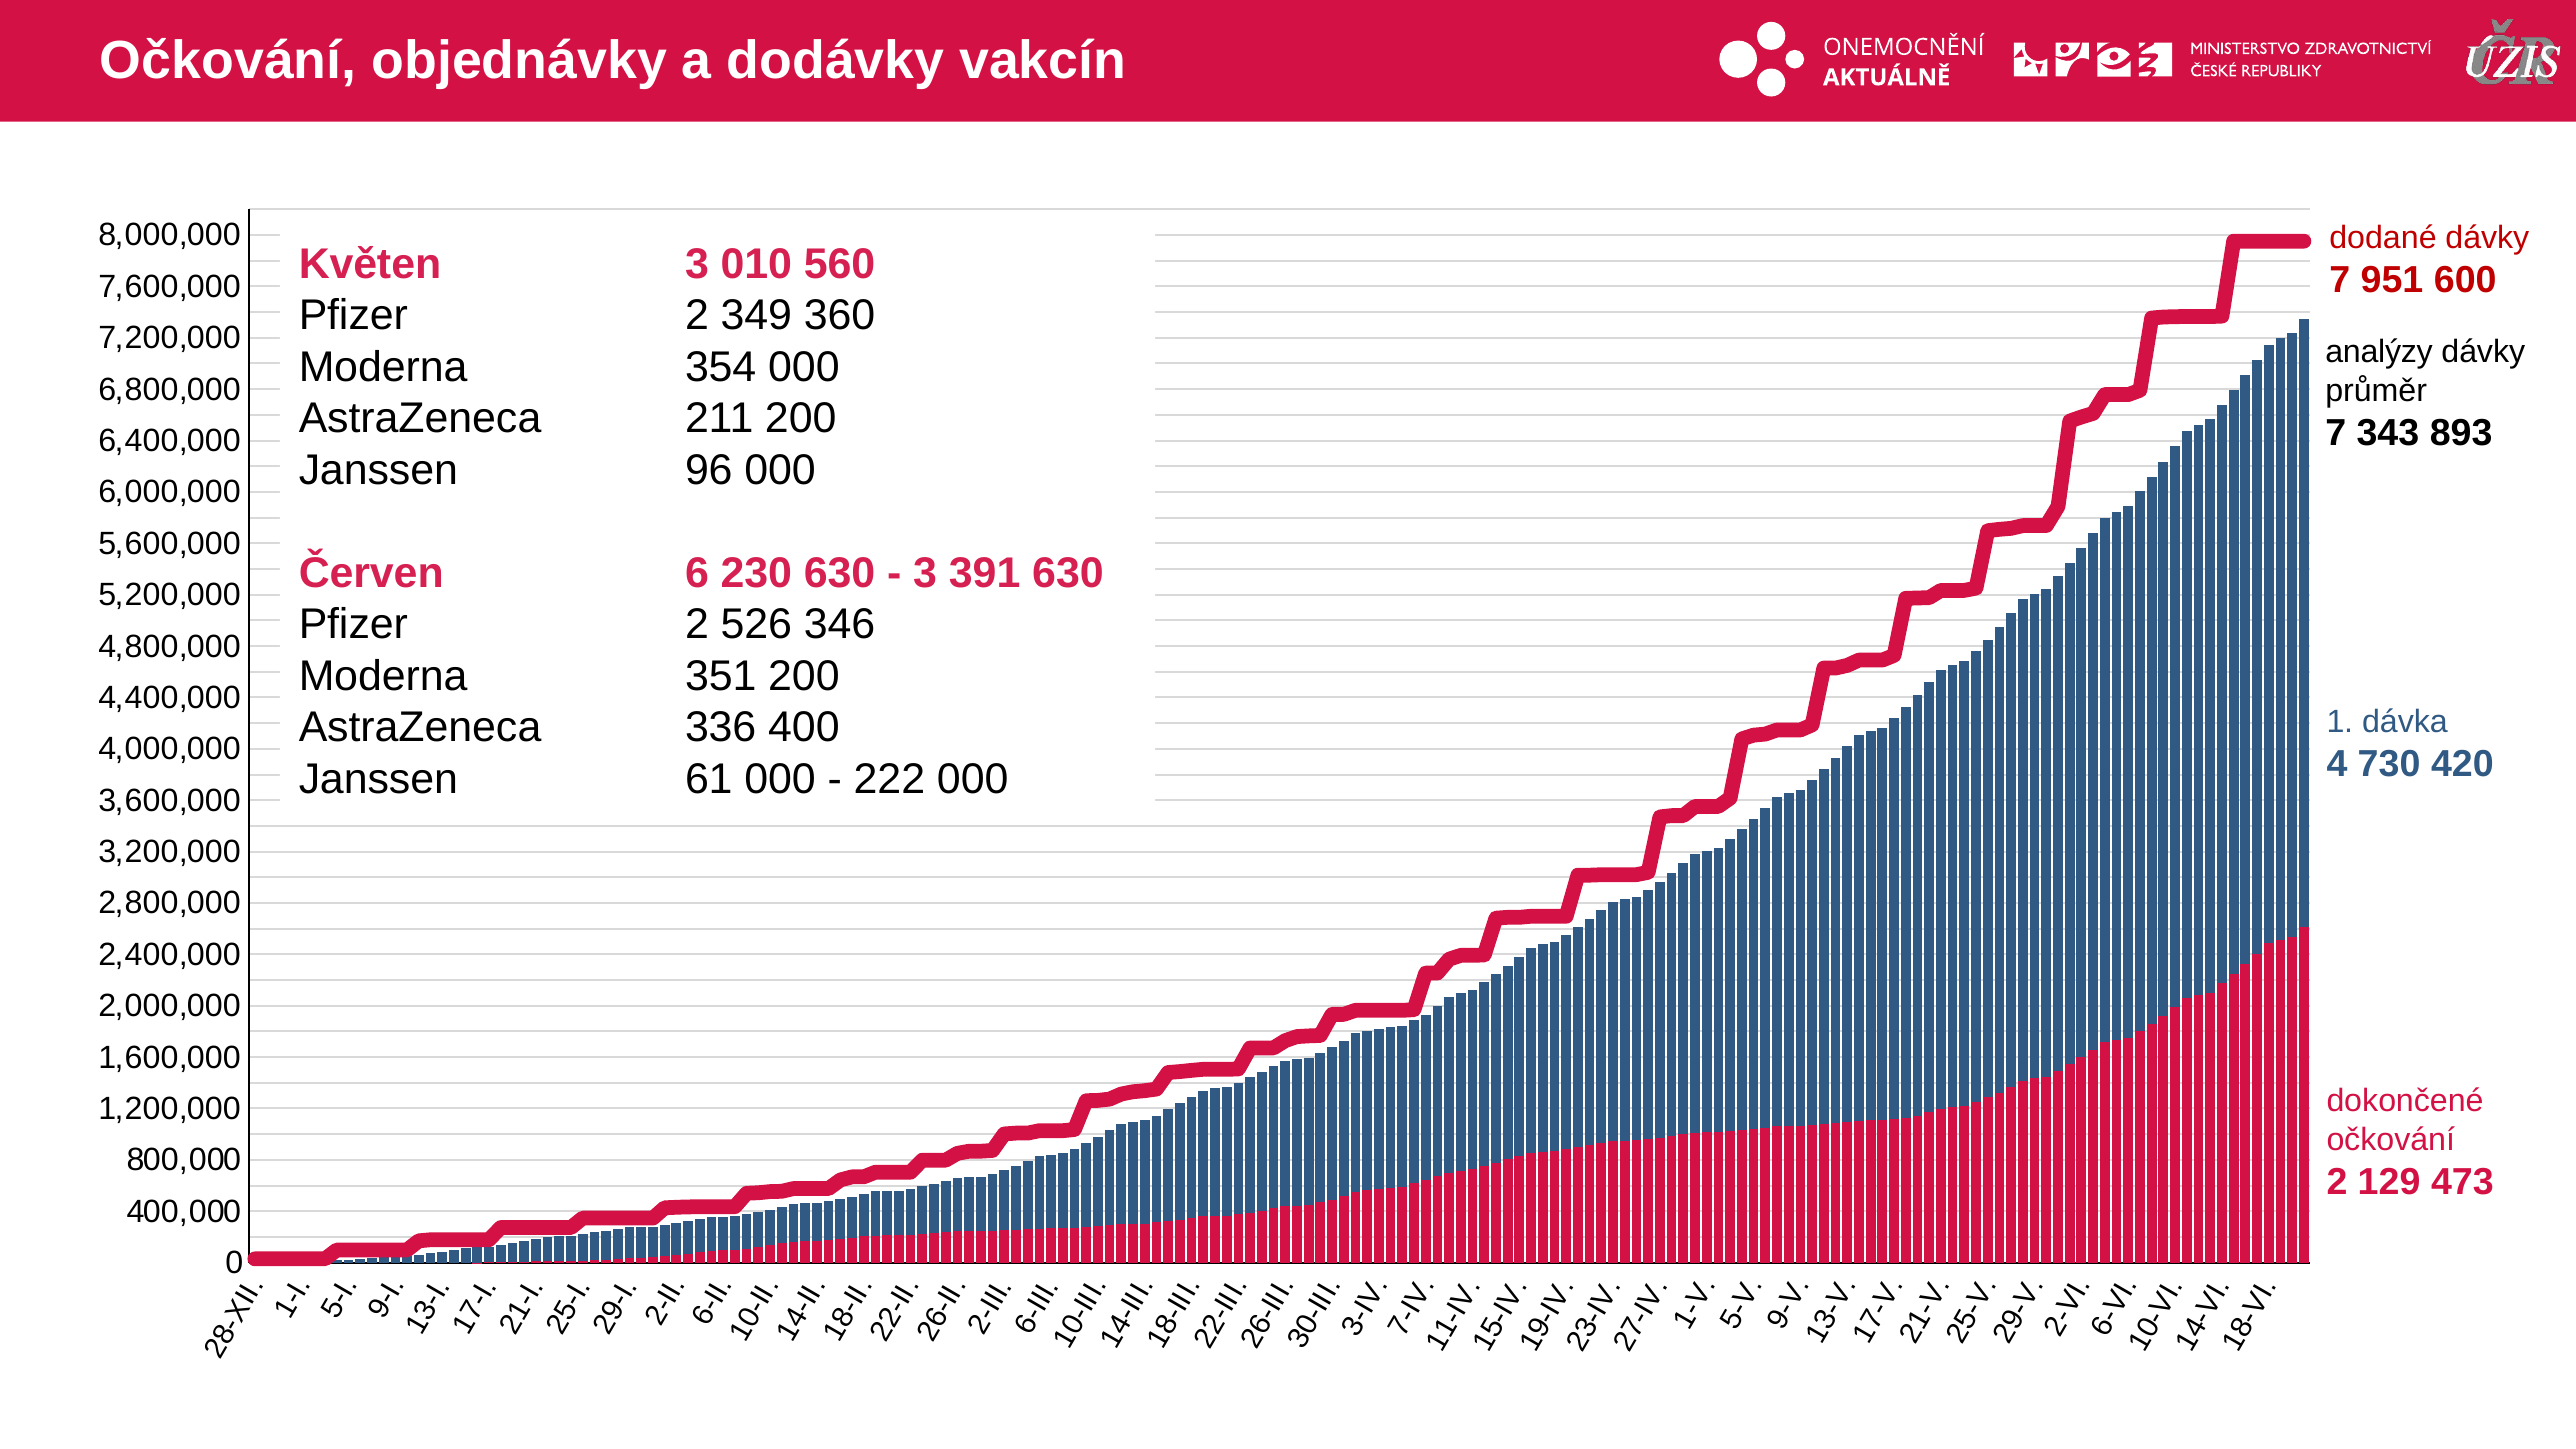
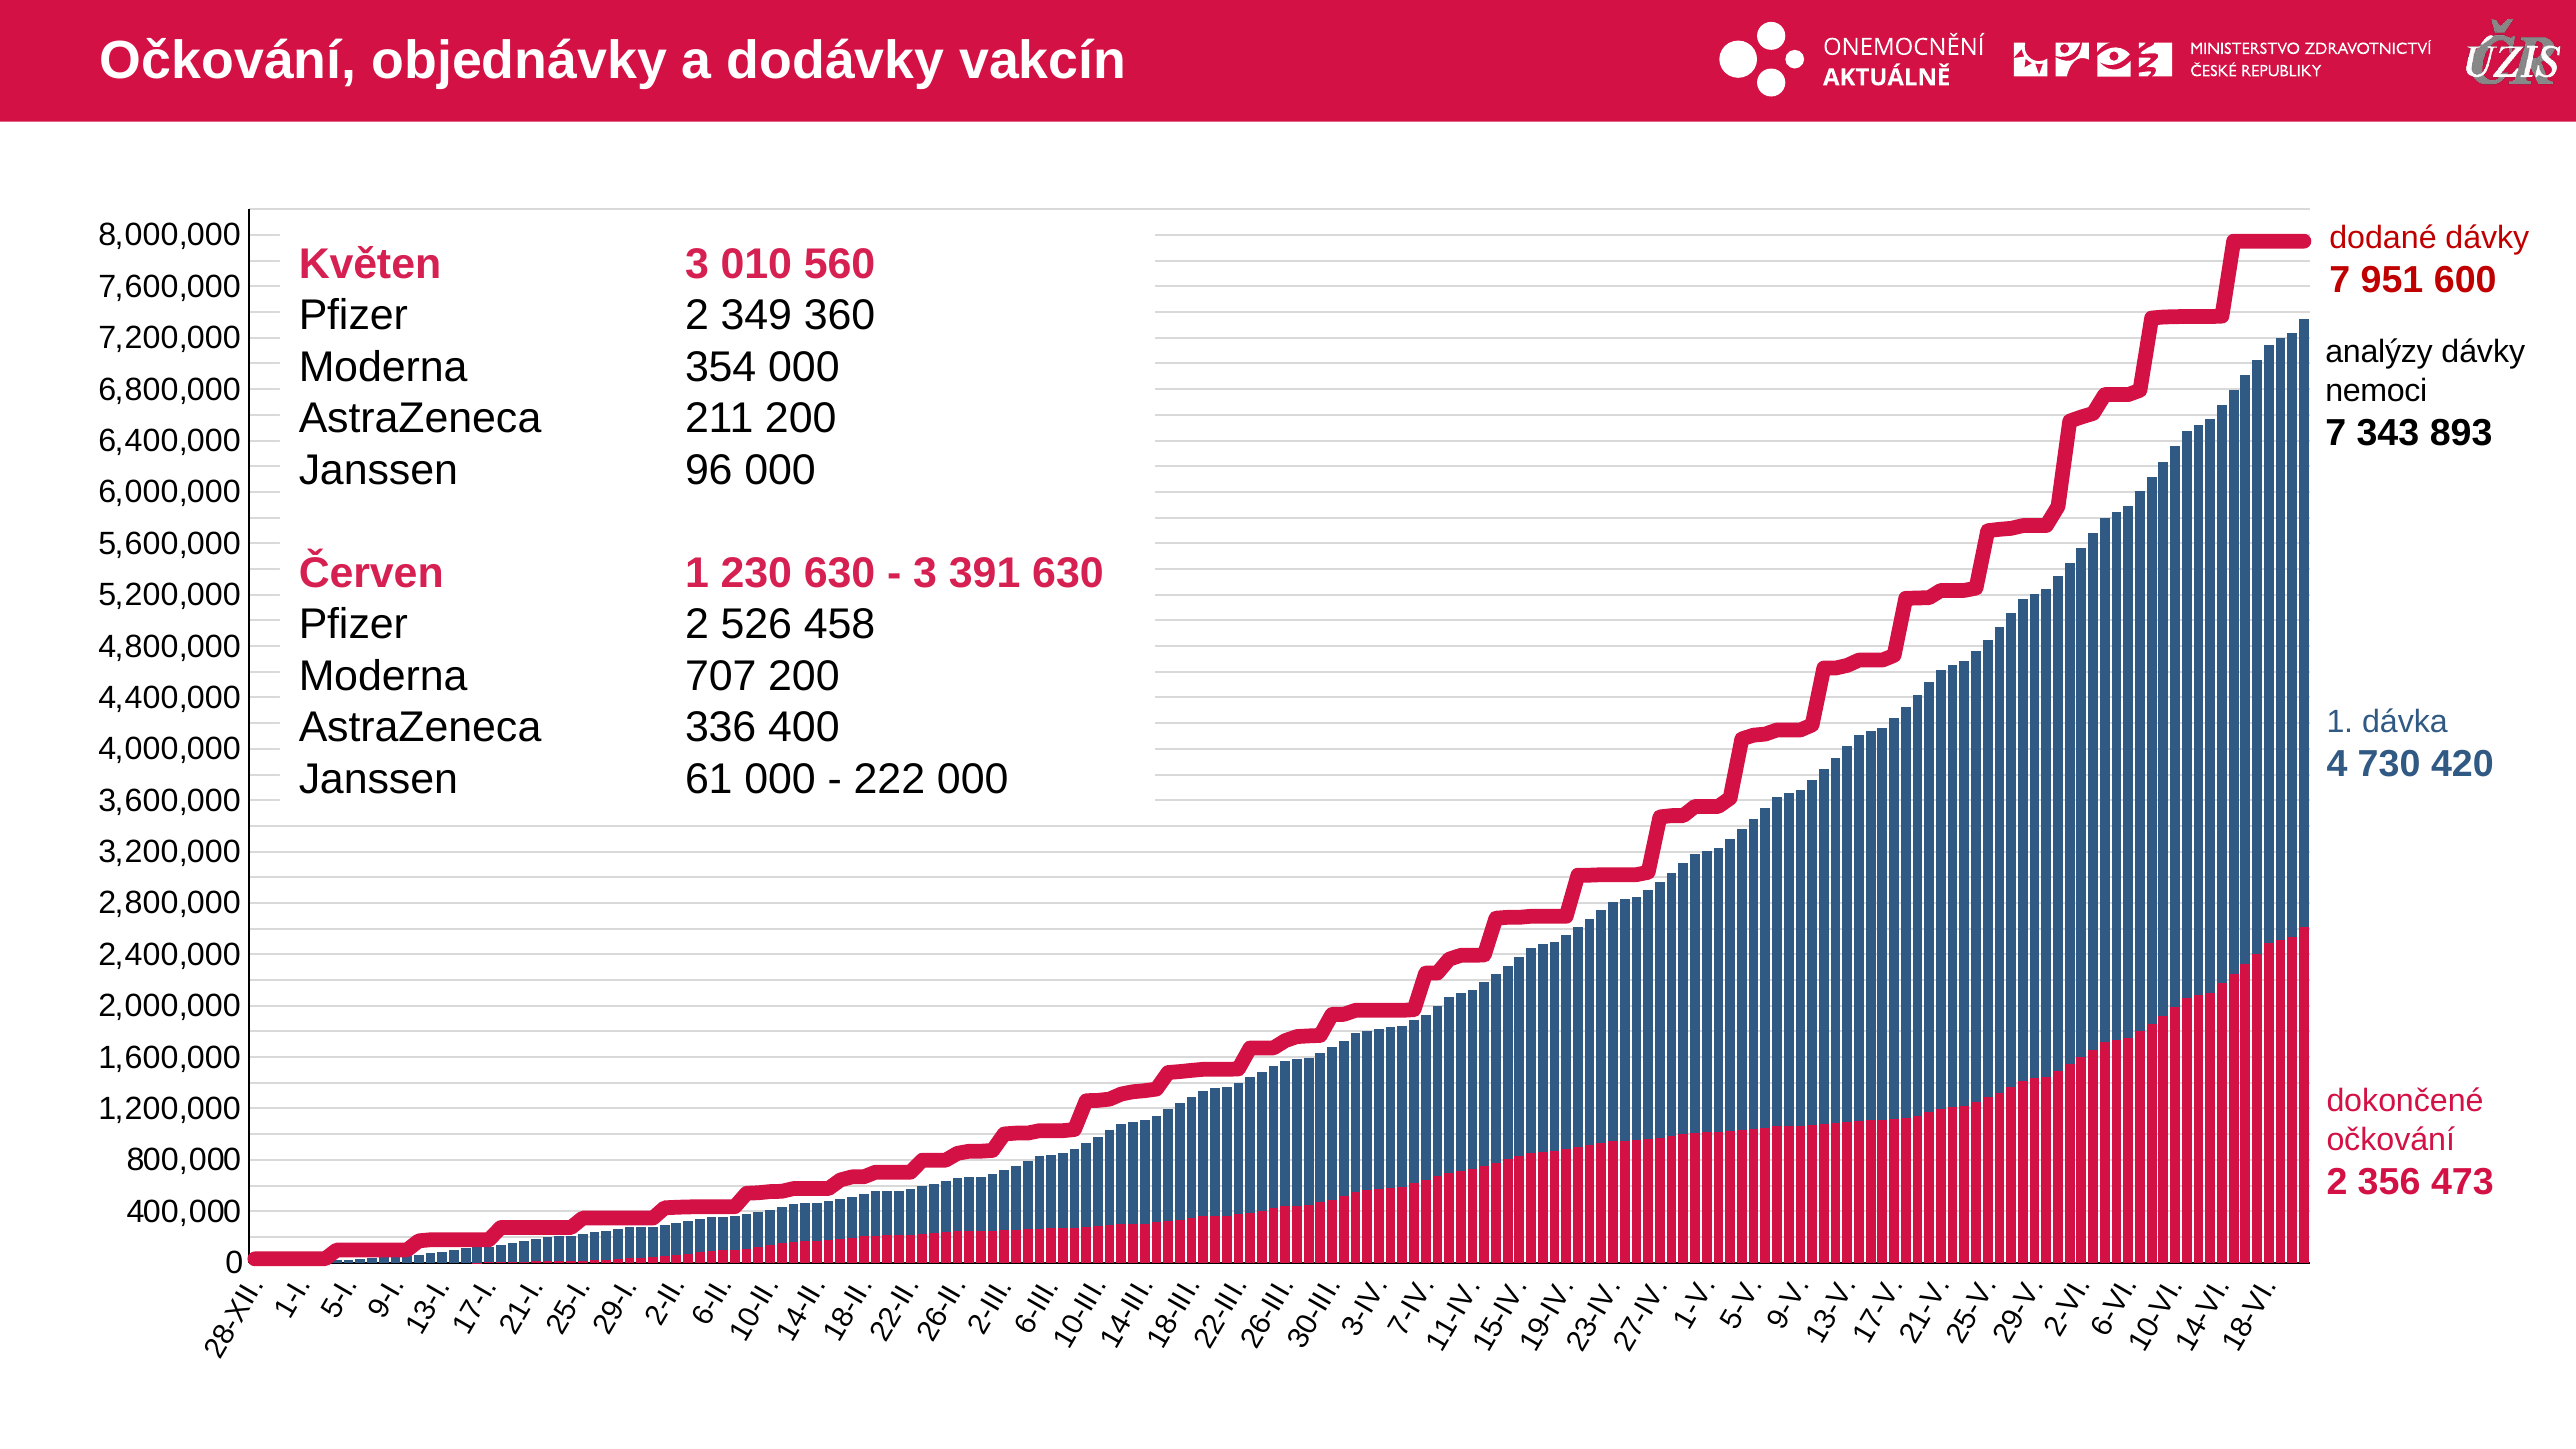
průměr: průměr -> nemoci (2376, 390)
Červen 6: 6 -> 1 (697, 573)
346: 346 -> 458 (840, 624)
351: 351 -> 707 (721, 676)
129: 129 -> 356 (2389, 1182)
